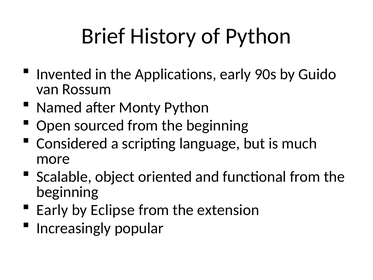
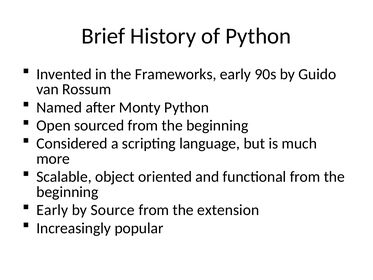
Applications: Applications -> Frameworks (176, 74)
Eclipse: Eclipse -> Source (113, 210)
